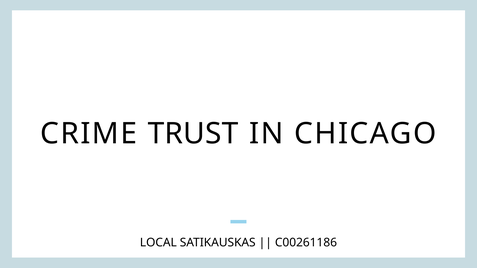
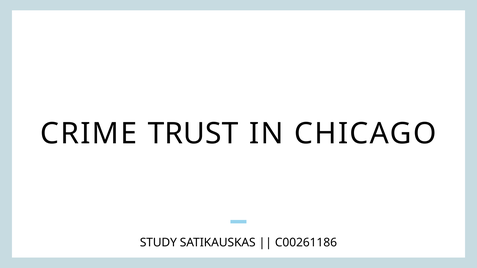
LOCAL: LOCAL -> STUDY (158, 243)
